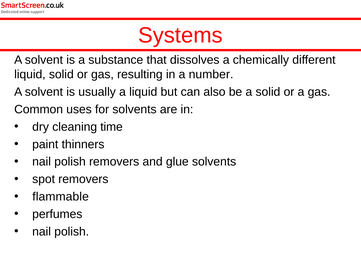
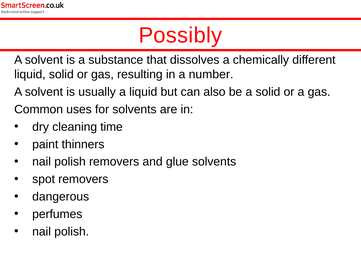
Systems: Systems -> Possibly (180, 35)
flammable: flammable -> dangerous (61, 197)
